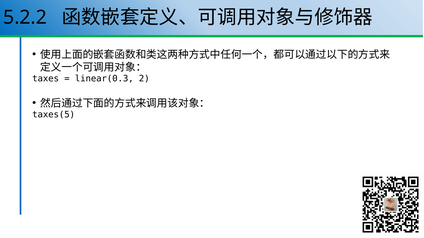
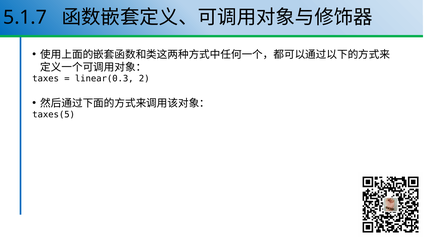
5.2.2: 5.2.2 -> 5.1.7 (25, 17)
